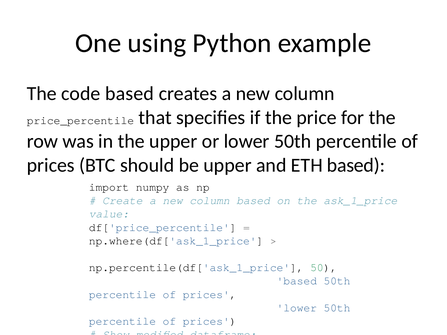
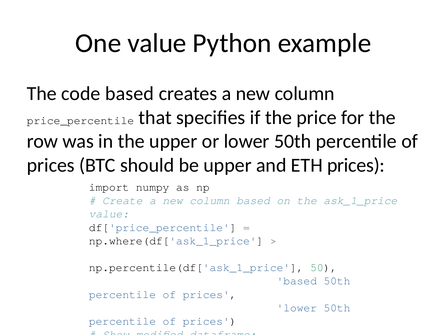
One using: using -> value (157, 43)
ETH based: based -> prices (356, 165)
